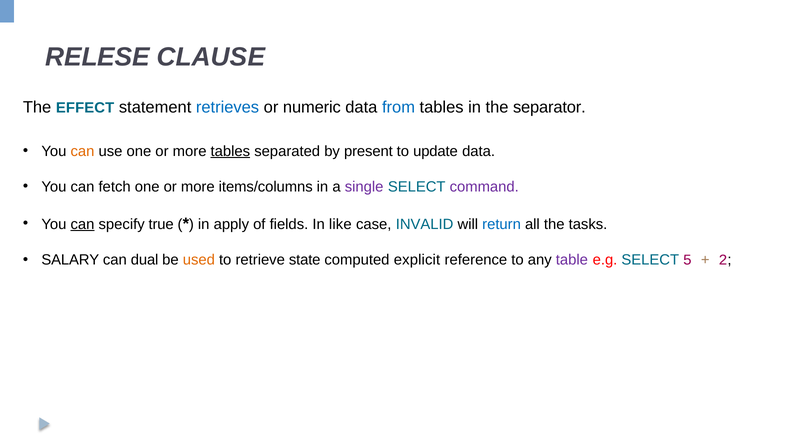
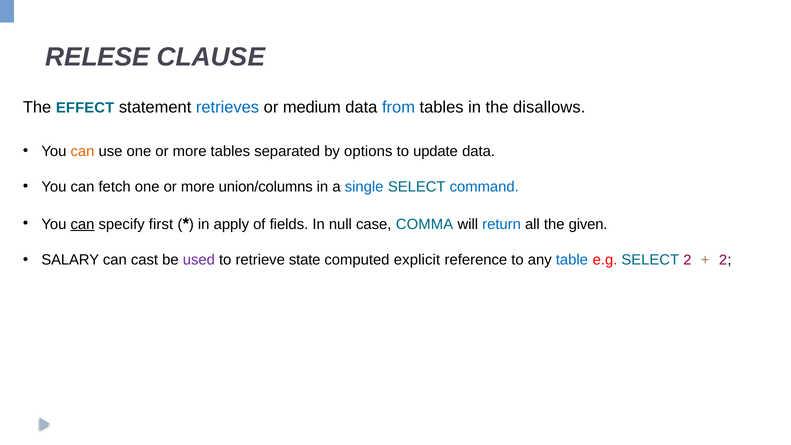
numeric: numeric -> medium (312, 107)
separator: separator -> disallows (549, 107)
tables underline: present -> none (230, 151)
present: present -> options (368, 151)
items/columns: items/columns -> union/columns (266, 187)
single colour: purple -> blue (364, 187)
command colour: purple -> blue (484, 187)
true: true -> first (161, 224)
like: like -> null (340, 224)
INVALID: INVALID -> COMMA (425, 224)
tasks: tasks -> given (588, 224)
dual: dual -> cast (145, 260)
used colour: orange -> purple (199, 260)
table colour: purple -> blue (572, 260)
SELECT 5: 5 -> 2 (687, 260)
